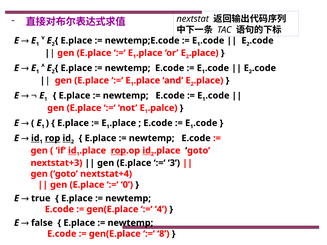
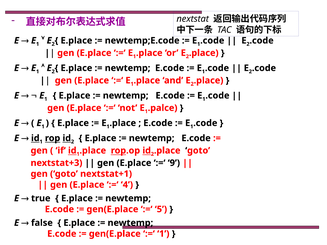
3: 3 -> 9 (174, 163)
nextstat+4: nextstat+4 -> nextstat+1 (106, 174)
0: 0 -> 4 (127, 185)
4: 4 -> 5 (161, 209)
8: 8 -> 1 (163, 234)
